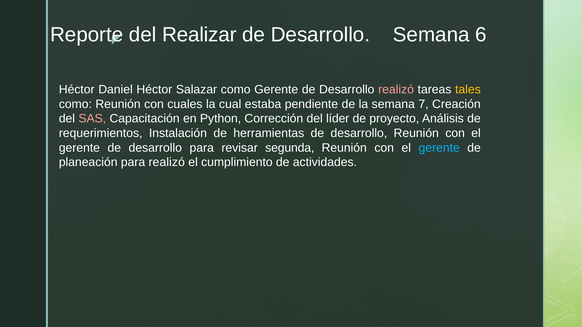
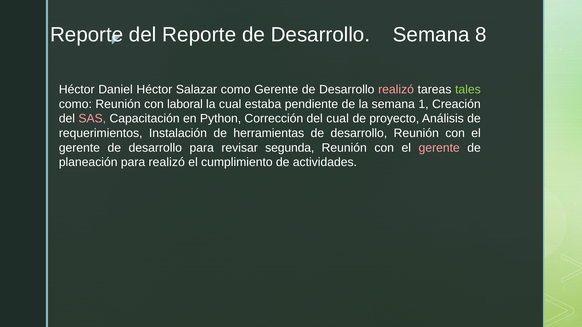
del Realizar: Realizar -> Reporte (199, 35)
6: 6 -> 8 (481, 35)
tales colour: yellow -> light green (468, 90)
cuales: cuales -> laboral (185, 104)
7: 7 -> 1 (423, 104)
del líder: líder -> cual (338, 119)
gerente colour: light blue -> pink (439, 148)
